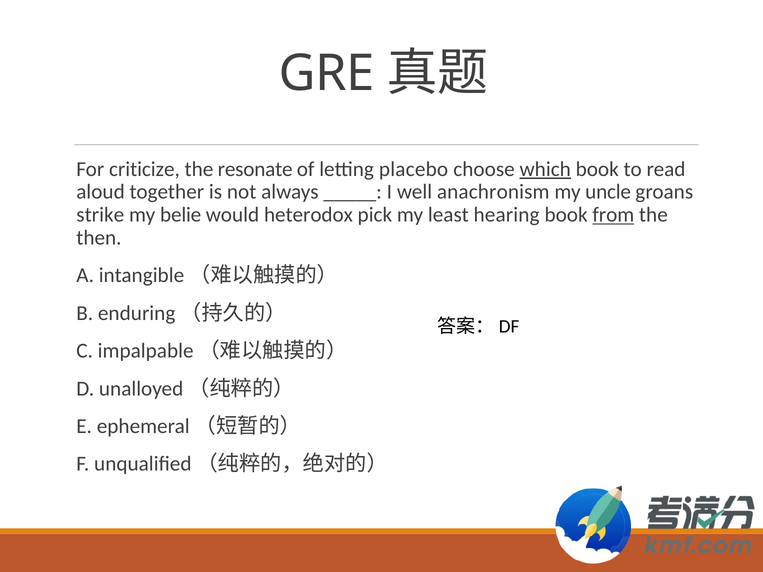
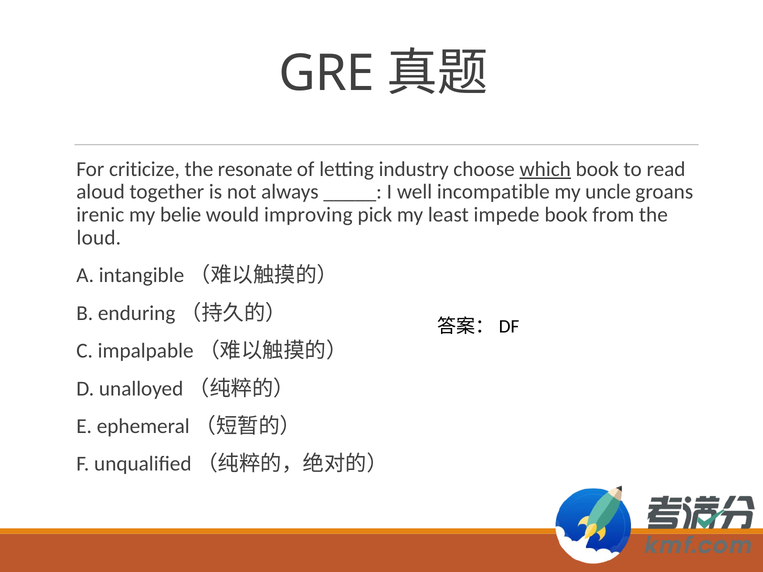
placebo: placebo -> industry (414, 169)
anachronism: anachronism -> incompatible (493, 192)
strike: strike -> irenic (100, 215)
heterodox: heterodox -> improving (308, 215)
hearing: hearing -> impede (507, 215)
from underline: present -> none (613, 215)
then: then -> loud (99, 238)
